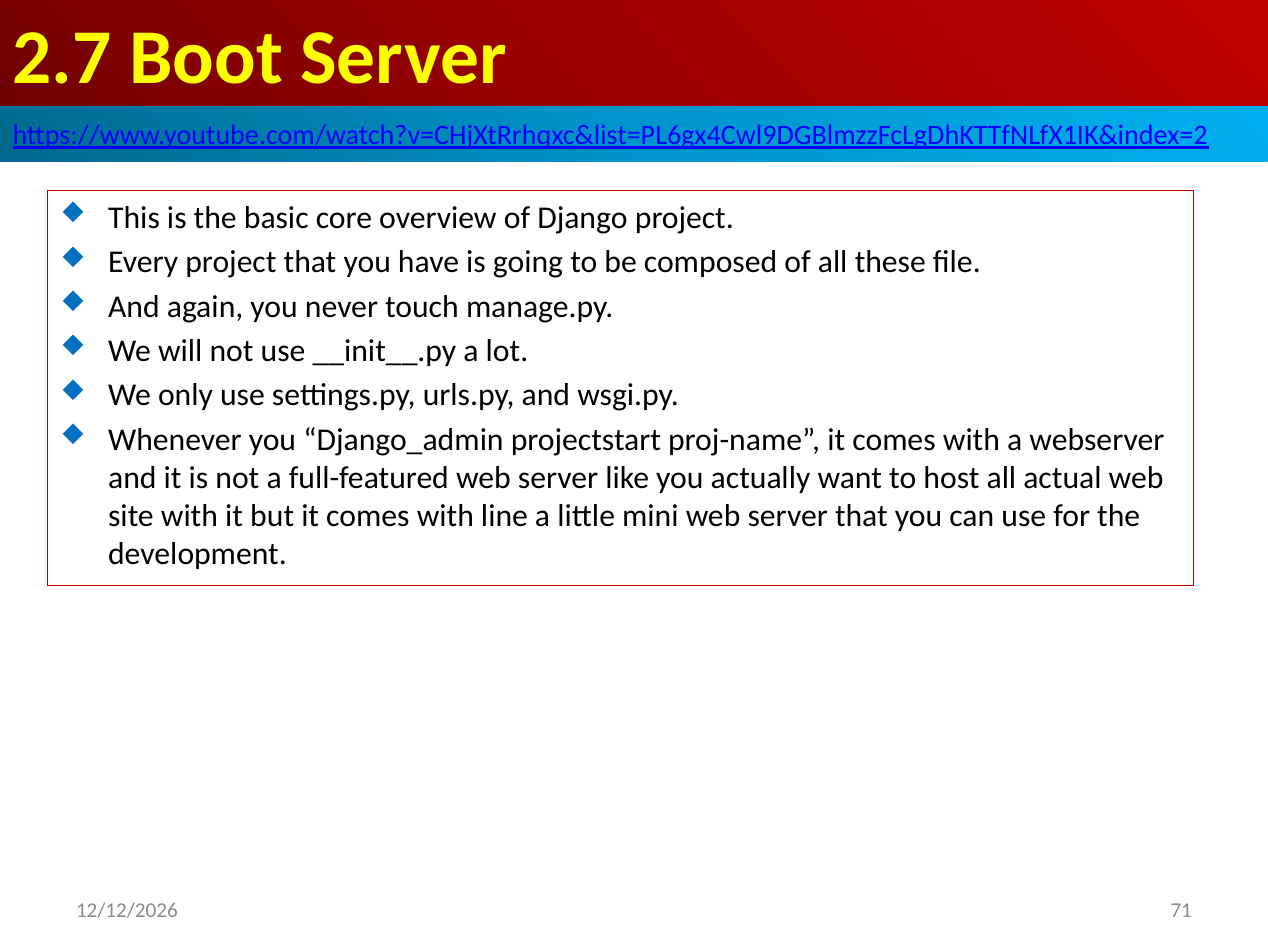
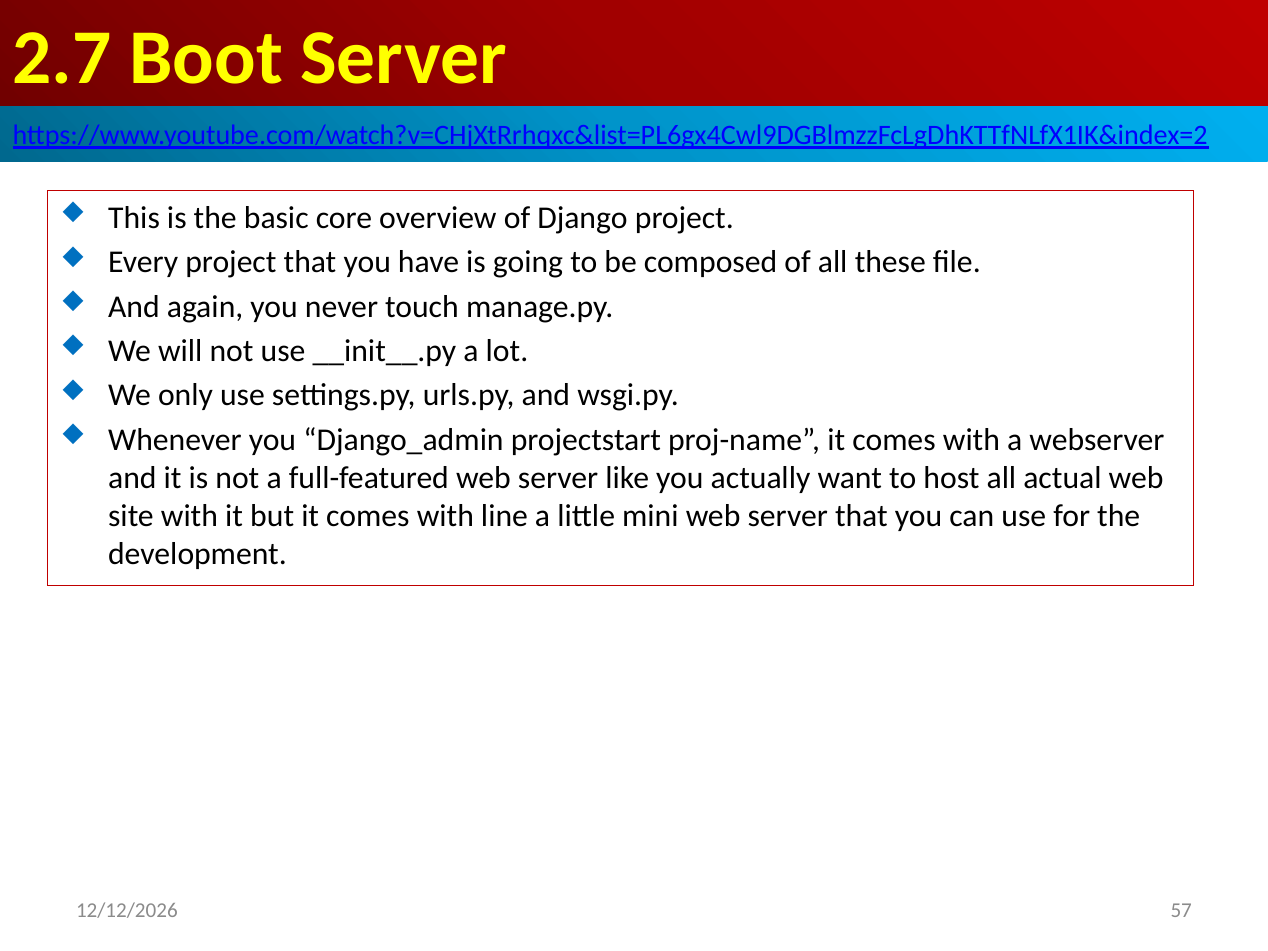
71: 71 -> 57 (1181, 911)
